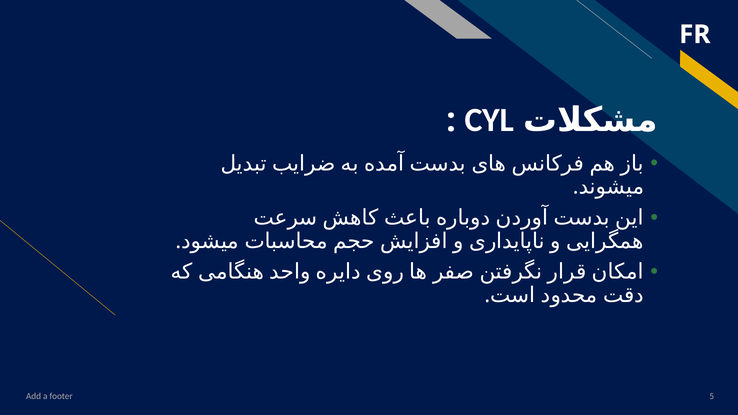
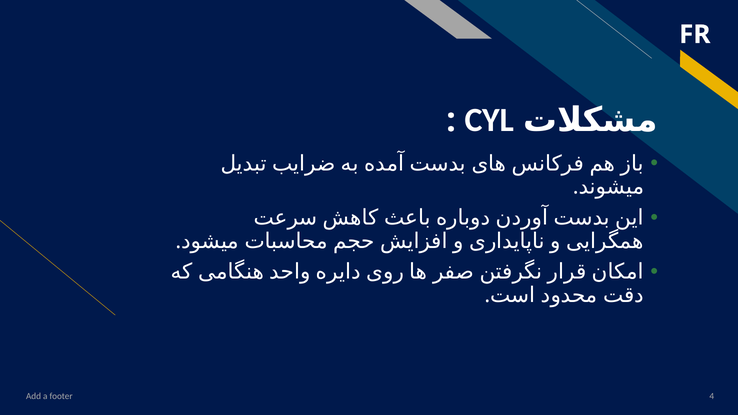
5: 5 -> 4 (712, 396)
